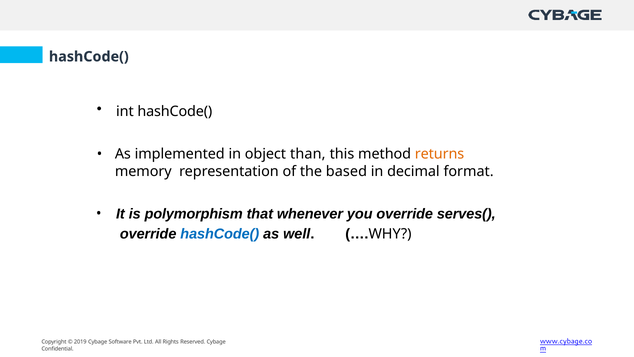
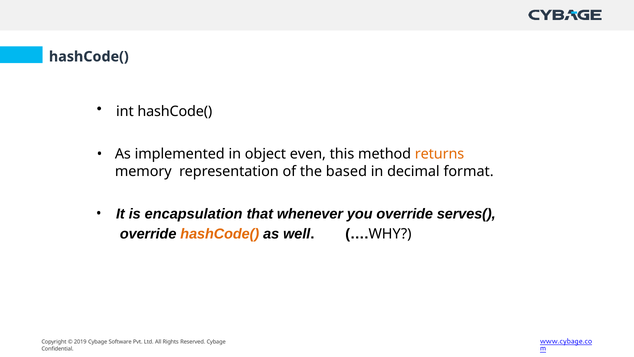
than: than -> even (308, 154)
polymorphism: polymorphism -> encapsulation (194, 214)
hashCode( colour: blue -> orange (220, 234)
